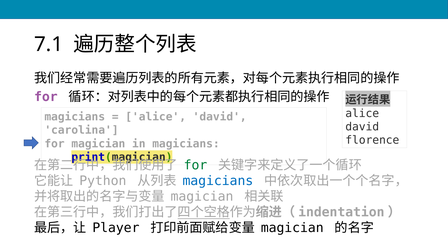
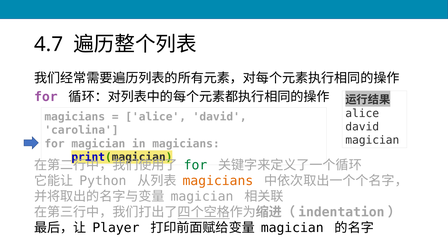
7.1: 7.1 -> 4.7 (49, 44)
florence: florence -> magician (372, 140)
magicians colour: blue -> orange (218, 181)
